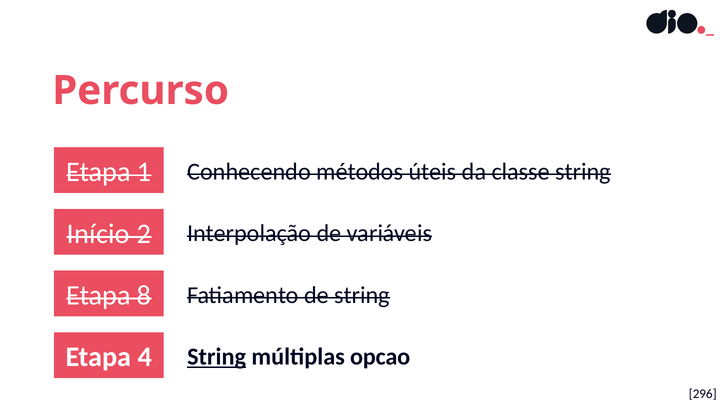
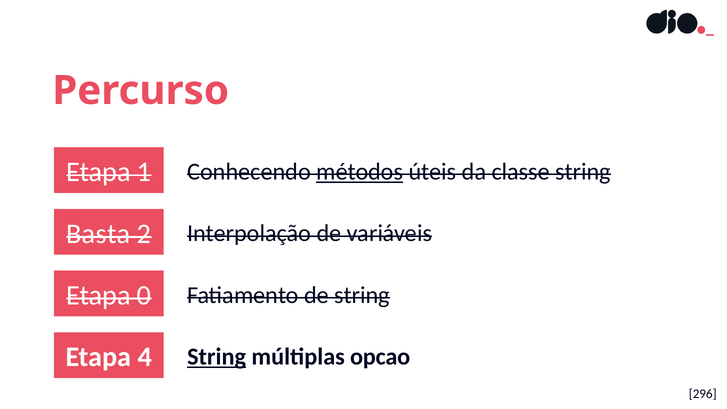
métodos underline: none -> present (360, 172)
Início: Início -> Basta (98, 234)
8: 8 -> 0 (144, 295)
